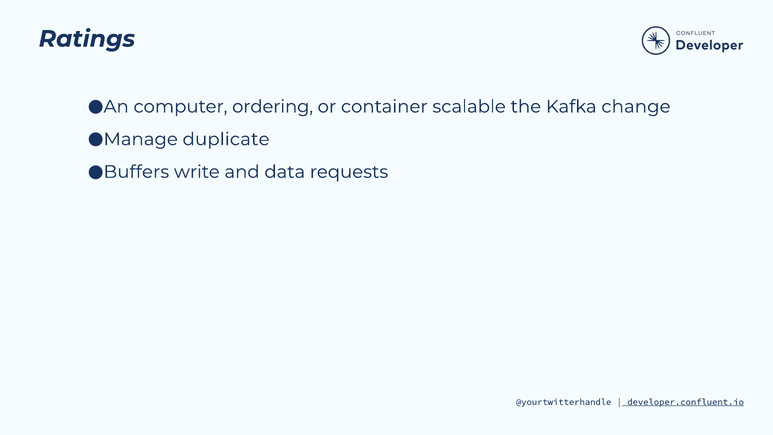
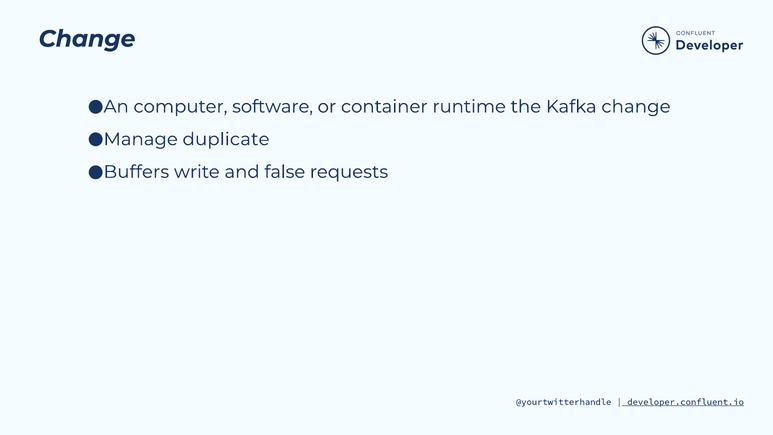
Ratings: Ratings -> Change (87, 39)
ordering: ordering -> software (273, 107)
scalable: scalable -> runtime (469, 107)
data: data -> false (285, 172)
